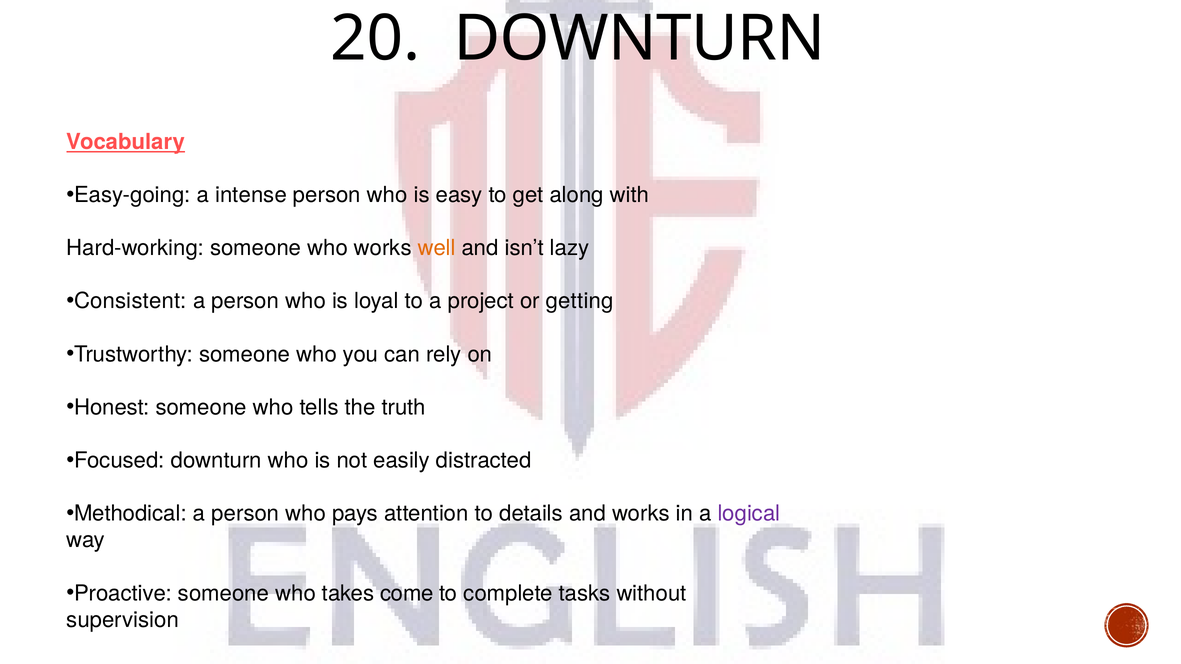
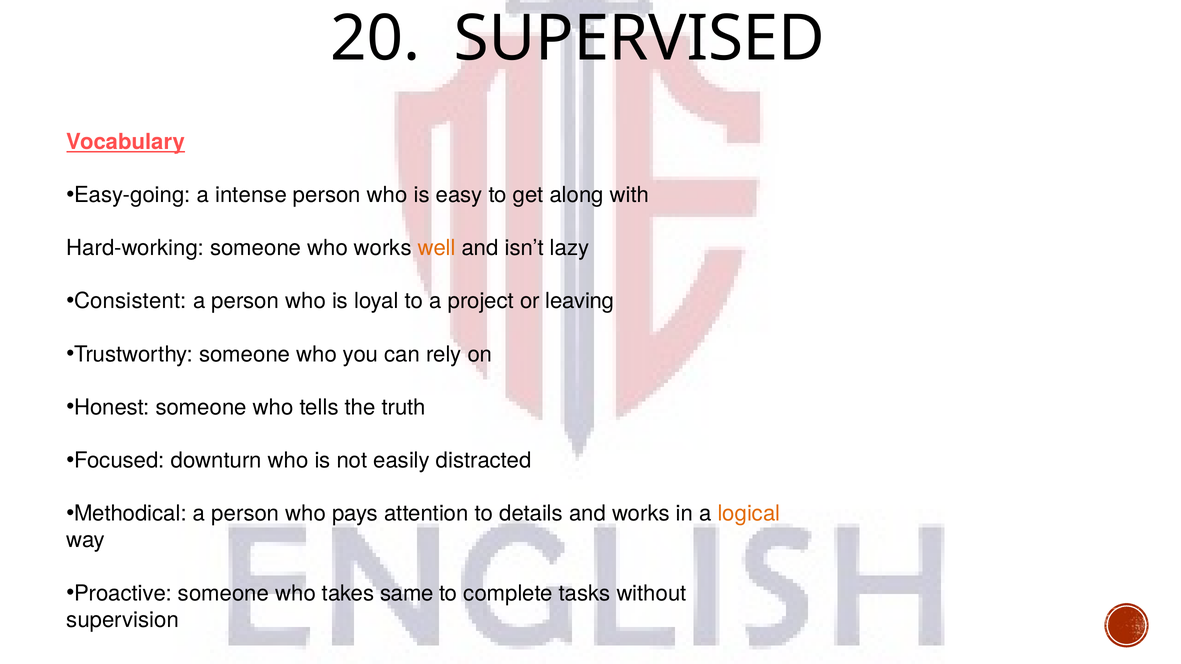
20 DOWNTURN: DOWNTURN -> SUPERVISED (639, 39)
getting: getting -> leaving (580, 301)
logical colour: purple -> orange (749, 514)
come: come -> same (407, 594)
